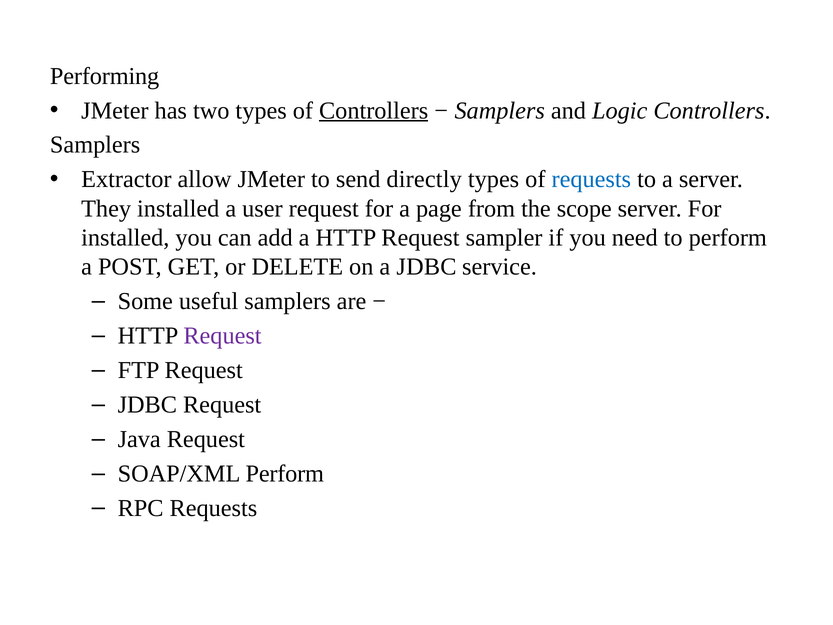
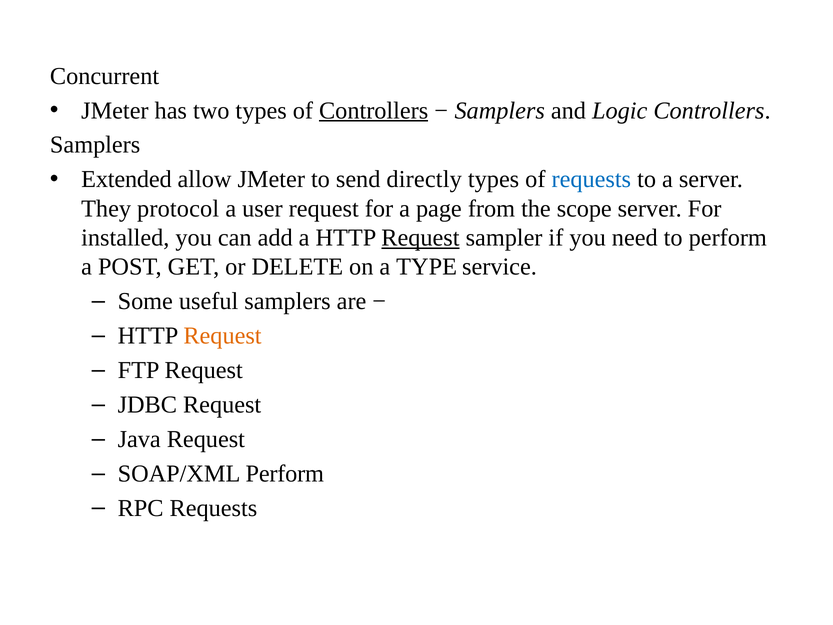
Performing: Performing -> Concurrent (105, 76)
Extractor: Extractor -> Extended (126, 179)
They installed: installed -> protocol (178, 209)
Request underline: none -> present (420, 238)
a JDBC: JDBC -> TYPE (427, 267)
Request colour: purple -> orange (223, 336)
